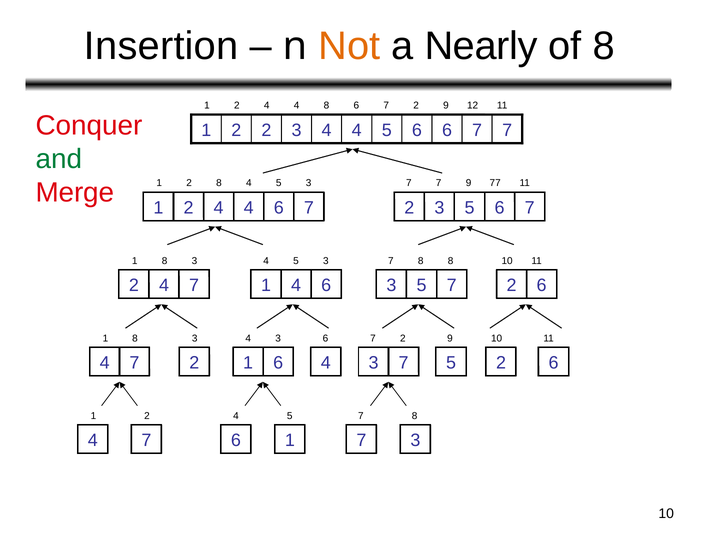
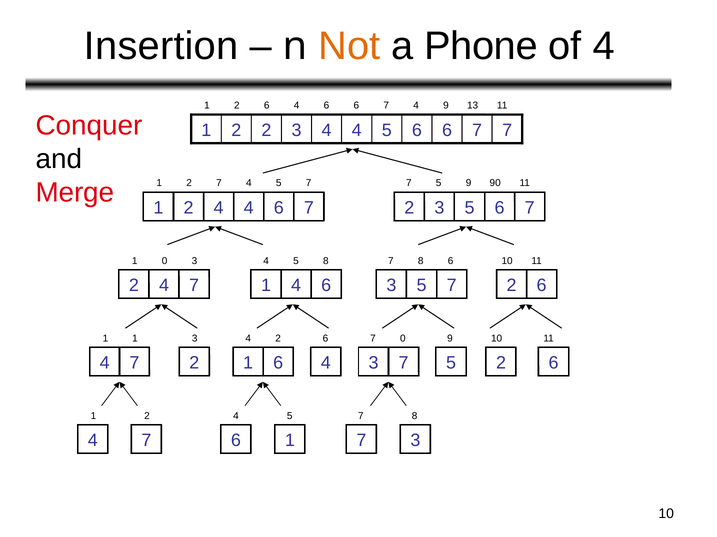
Nearly: Nearly -> Phone (481, 46)
of 8: 8 -> 4 (604, 46)
1 2 4: 4 -> 6 (267, 106)
8: 8 -> 6 (326, 106)
6 7 2: 2 -> 4 (416, 106)
12: 12 -> 13 (473, 106)
and colour: green -> black (59, 159)
1 2 8: 8 -> 7 (219, 183)
3: 3 -> 7 (309, 183)
7: 7 -> 5 (439, 183)
77: 77 -> 90 (495, 183)
8: 8 -> 0 (165, 261)
3: 3 -> 8 (326, 261)
8 8: 8 -> 6 (451, 261)
8: 8 -> 1 (135, 339)
3: 3 -> 2 (278, 339)
2: 2 -> 0 (403, 339)
